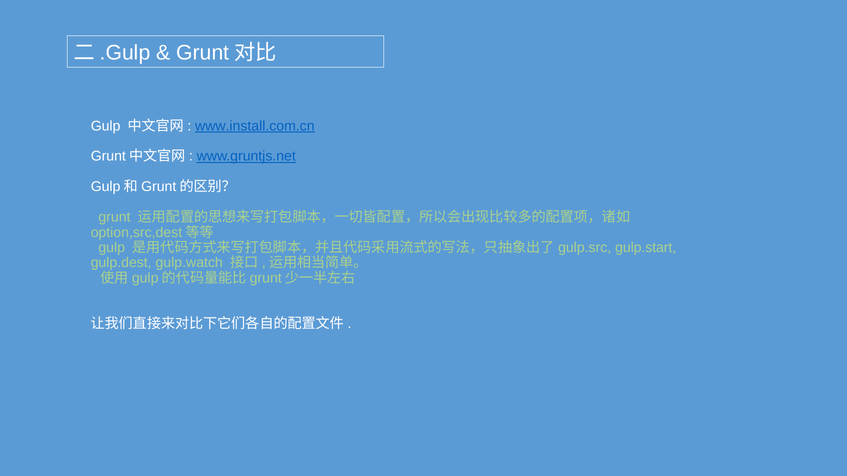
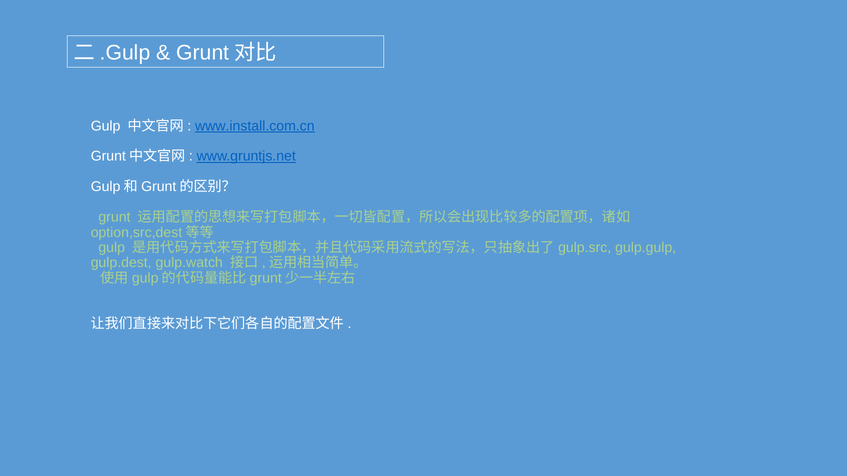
gulp.start: gulp.start -> gulp.gulp (646, 248)
